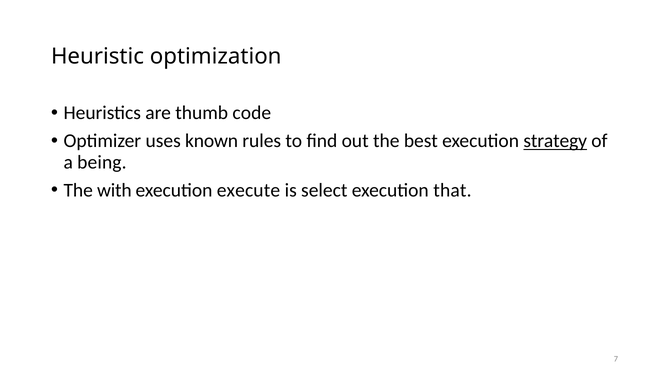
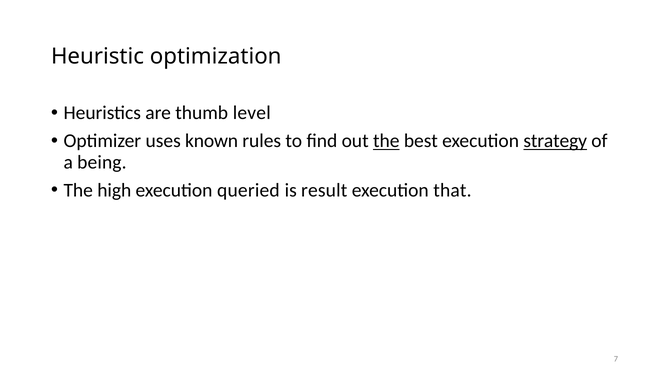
code: code -> level (252, 113)
the underline: none -> present (386, 141)
with: with -> high (114, 190)
execute: execute -> queried (248, 190)
select: select -> result (324, 190)
